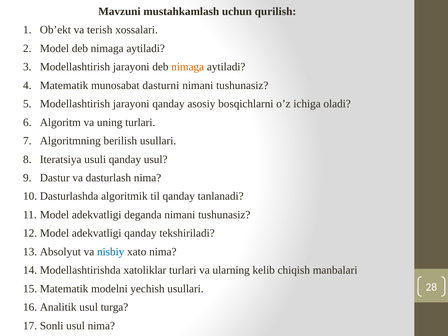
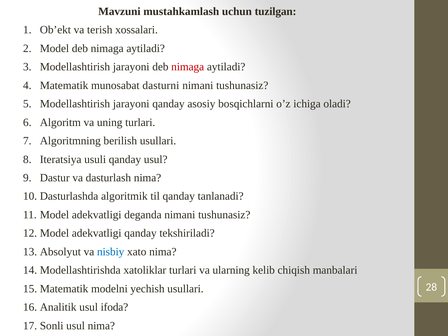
qurilish: qurilish -> tuzilgan (276, 11)
nimaga colour: orange -> red (188, 67)
turga: turga -> ifoda (114, 307)
